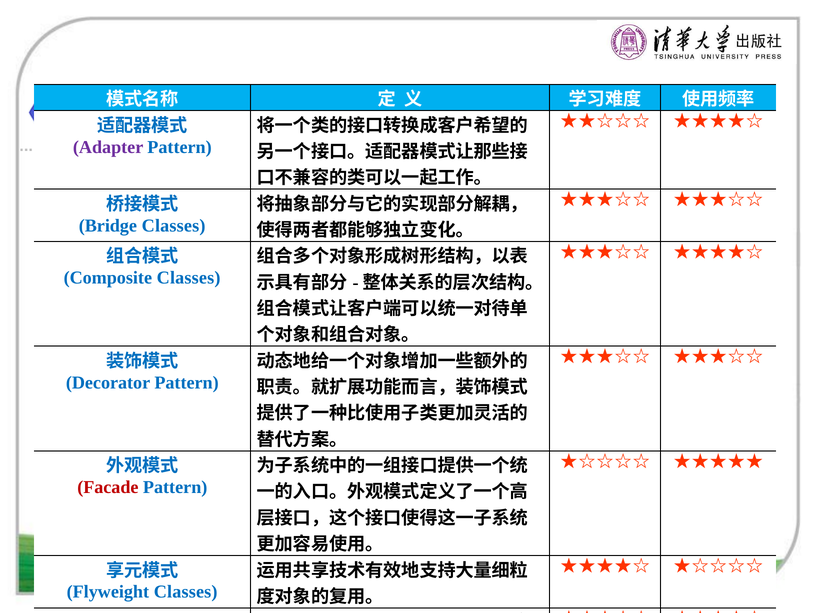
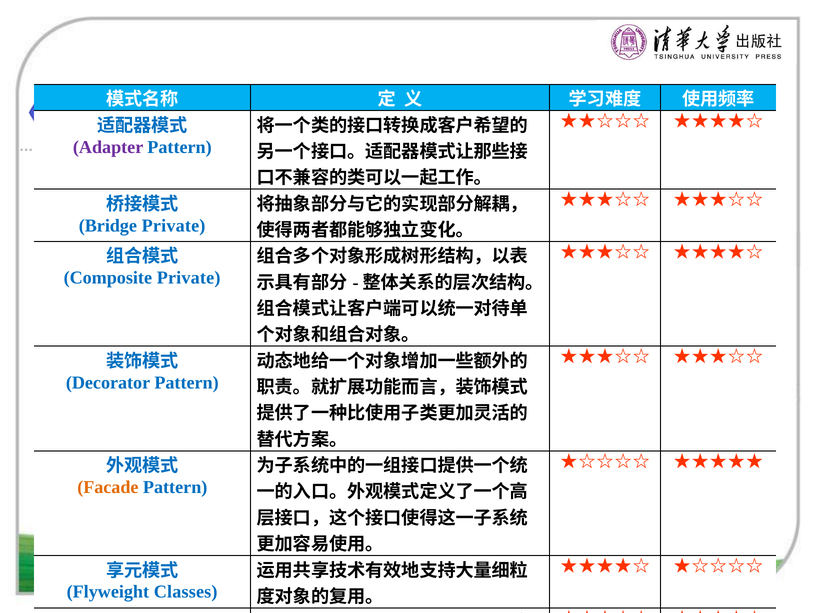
Bridge Classes: Classes -> Private (174, 225)
Composite Classes: Classes -> Private (189, 278)
Facade colour: red -> orange (108, 487)
